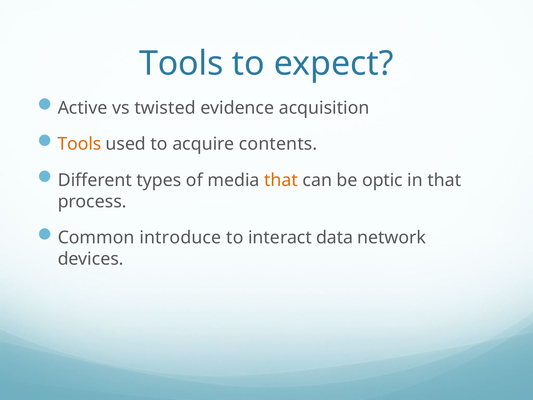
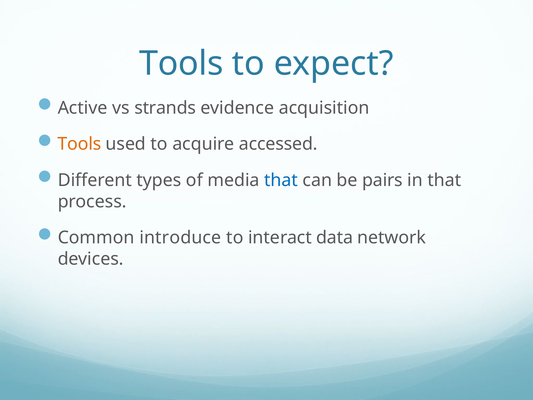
twisted: twisted -> strands (165, 108)
contents: contents -> accessed (278, 144)
that colour: orange -> blue (281, 180)
optic: optic -> pairs (383, 180)
